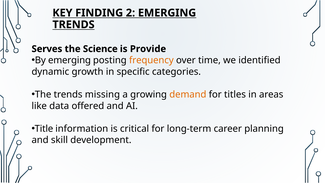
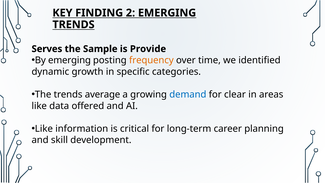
Science: Science -> Sample (100, 49)
missing: missing -> average (103, 94)
demand colour: orange -> blue (188, 94)
titles: titles -> clear (235, 94)
Title: Title -> Like (44, 129)
